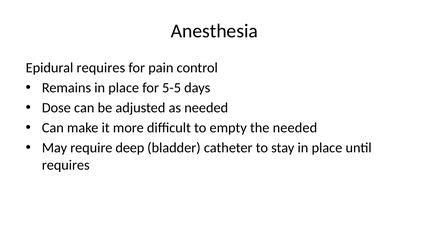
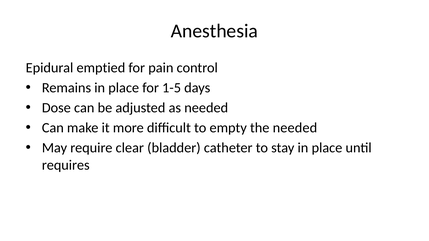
Epidural requires: requires -> emptied (101, 68)
5-5: 5-5 -> 1-5 (172, 88)
deep: deep -> clear (130, 148)
